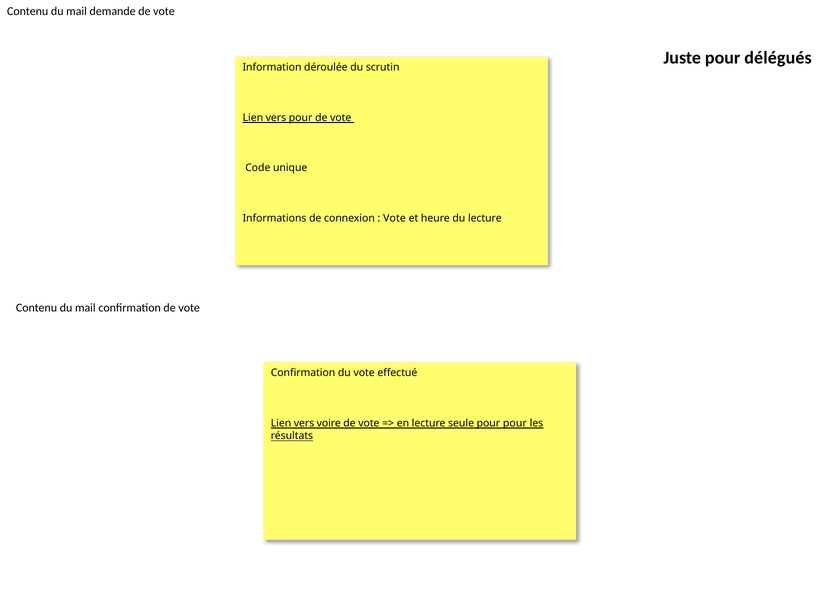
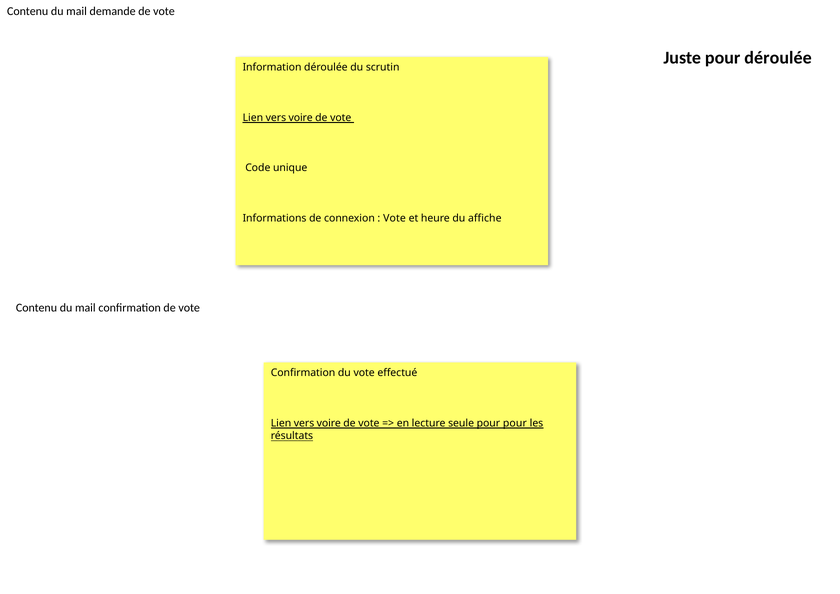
pour délégués: délégués -> déroulée (778, 58)
pour: pour -> voire (301, 118)
du lecture: lecture -> affiche (485, 218)
